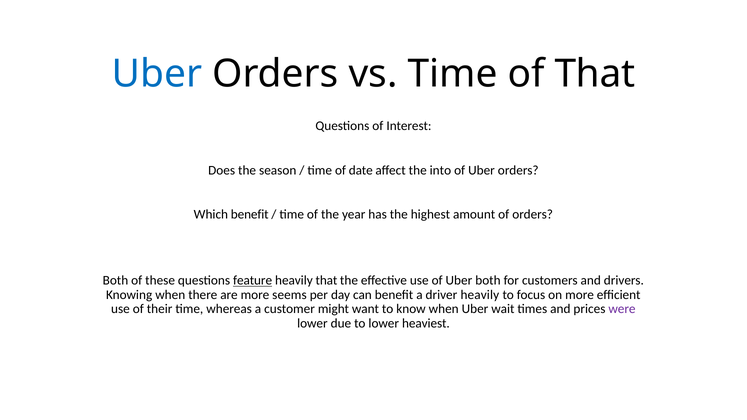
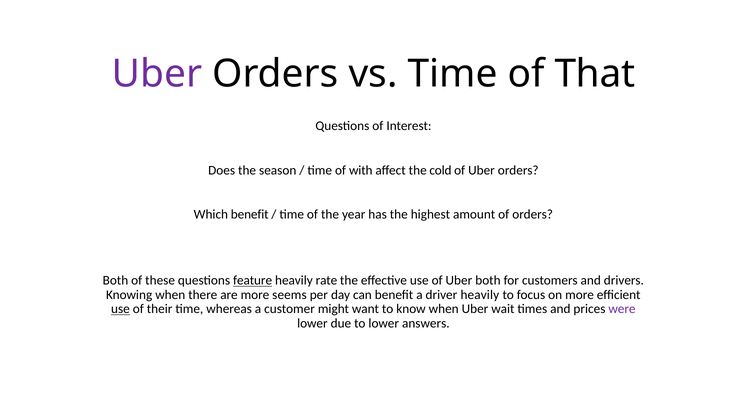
Uber colour: blue -> purple (157, 74)
date: date -> with (361, 170)
into: into -> cold (440, 170)
heavily that: that -> rate (326, 281)
use underline: none -> present (120, 309)
heaviest: heaviest -> answers (426, 324)
